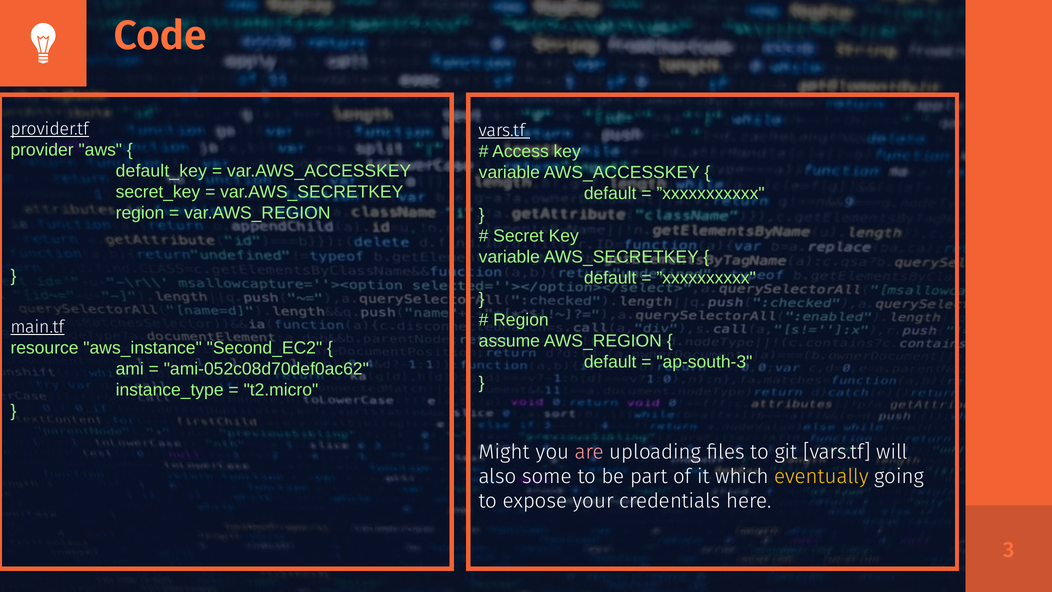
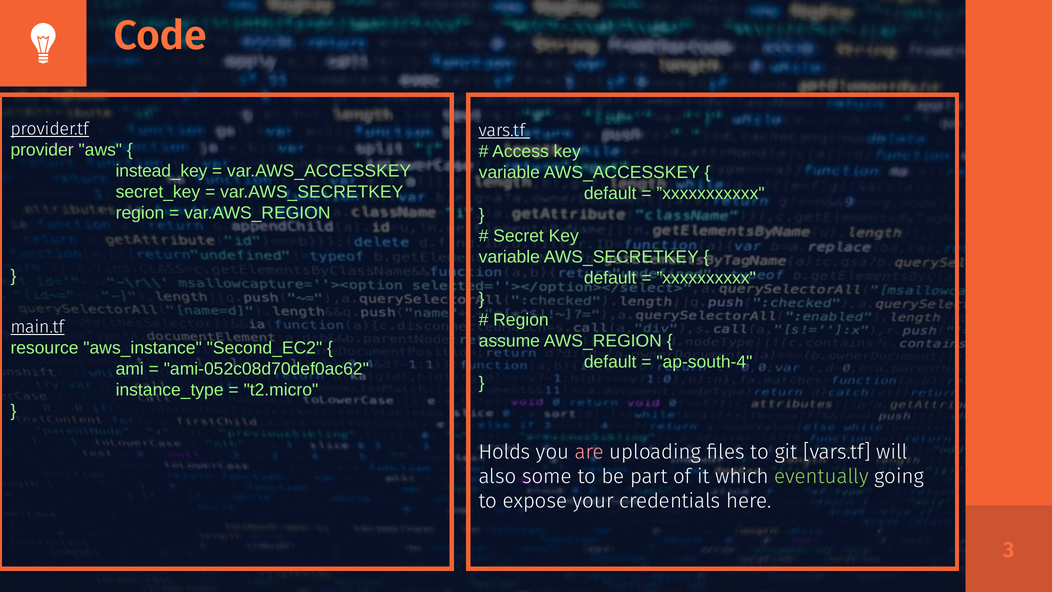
default_key: default_key -> instead_key (161, 171)
ap-south-3: ap-south-3 -> ap-south-4 (704, 362)
Might: Might -> Holds (505, 452)
eventually colour: yellow -> light green (822, 476)
